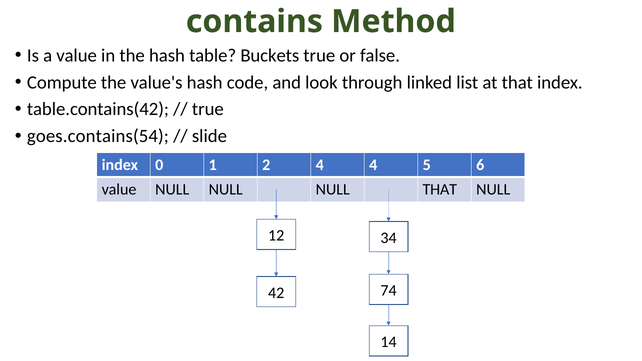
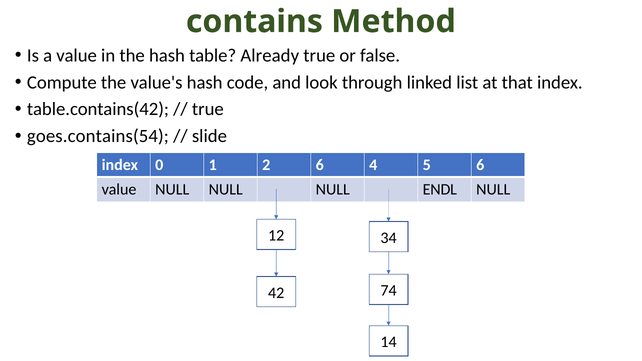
Buckets: Buckets -> Already (270, 56)
2 4: 4 -> 6 (320, 165)
NULL THAT: THAT -> ENDL (440, 190)
